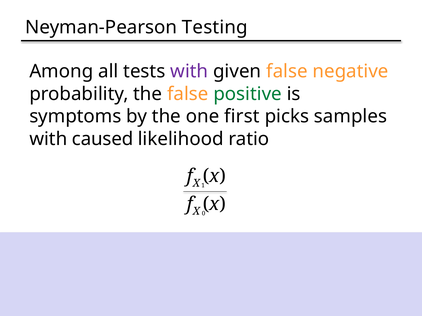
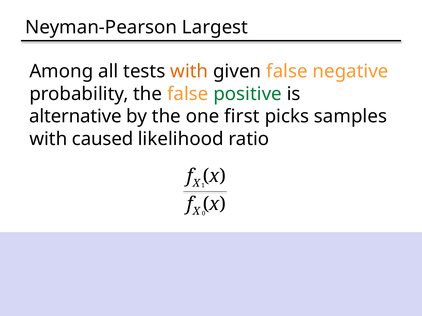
Testing: Testing -> Largest (215, 27)
with colour: purple -> orange (189, 72)
symptoms: symptoms -> alternative (75, 117)
